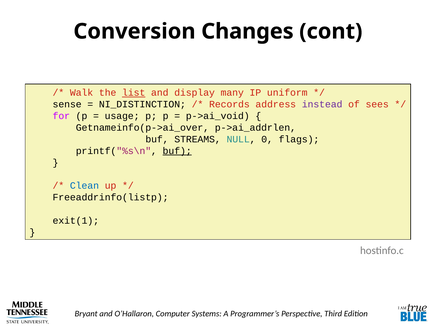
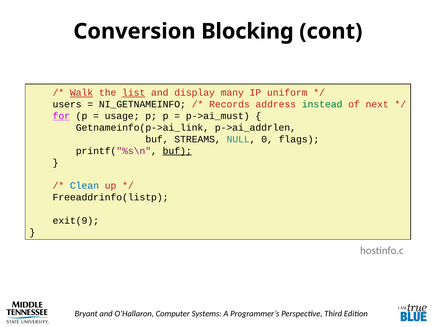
Changes: Changes -> Blocking (247, 31)
Walk underline: none -> present (82, 93)
sense: sense -> users (67, 104)
NI_DISTINCTION: NI_DISTINCTION -> NI_GETNAMEINFO (142, 104)
instead colour: purple -> green (322, 104)
sees: sees -> next (377, 104)
for underline: none -> present (61, 116)
p->ai_void: p->ai_void -> p->ai_must (218, 116)
Getnameinfo(p->ai_over: Getnameinfo(p->ai_over -> Getnameinfo(p->ai_link (142, 128)
exit(1: exit(1 -> exit(9 (76, 221)
